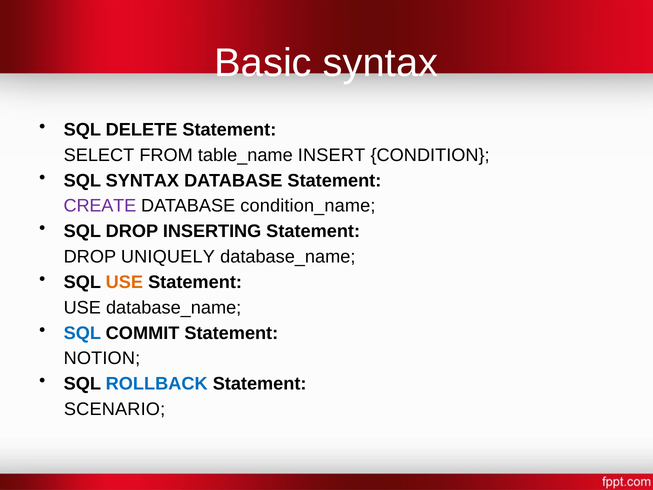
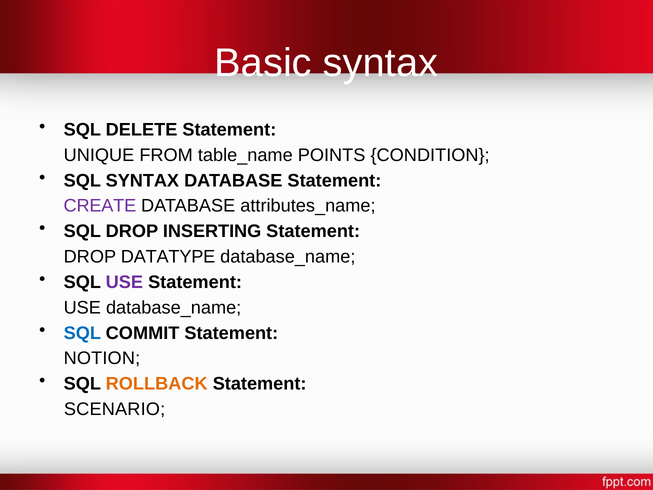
SELECT: SELECT -> UNIQUE (99, 155)
INSERT: INSERT -> POINTS (332, 155)
condition_name: condition_name -> attributes_name (308, 206)
UNIQUELY: UNIQUELY -> DATATYPE (168, 257)
USE colour: orange -> purple (124, 282)
ROLLBACK colour: blue -> orange (157, 384)
